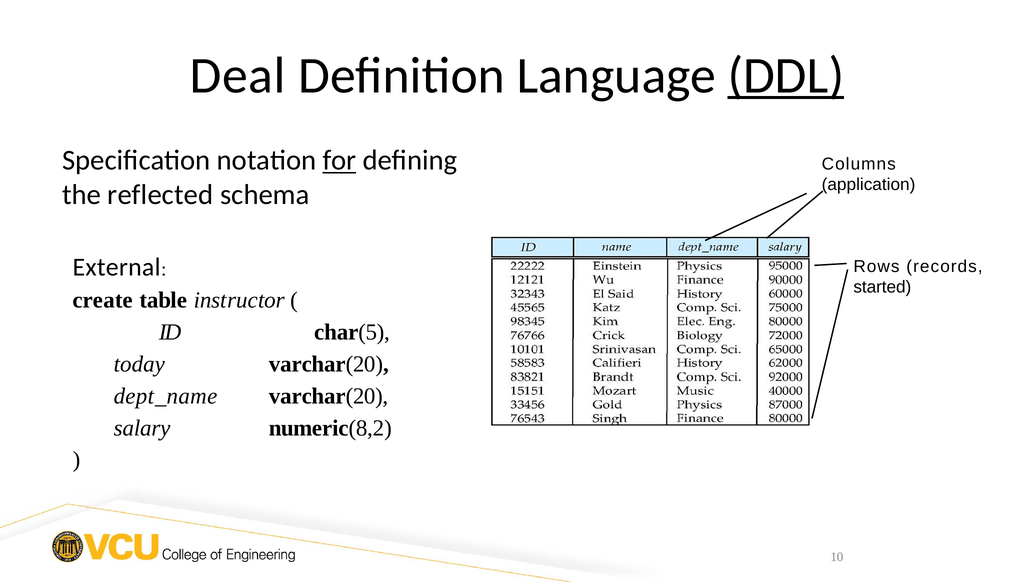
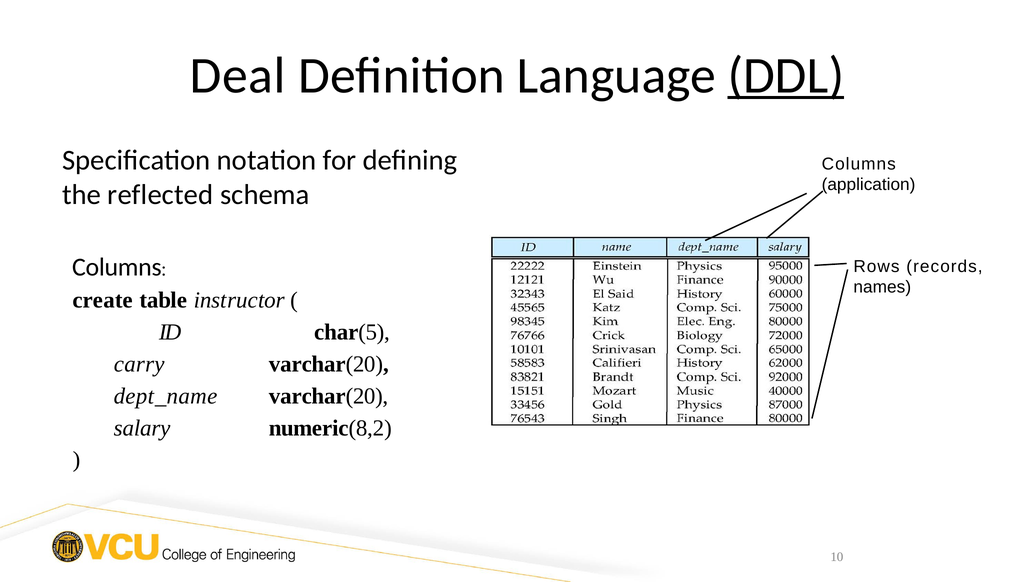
for underline: present -> none (340, 160)
External: External -> Columns (117, 267)
started: started -> names (882, 287)
today: today -> carry (139, 364)
